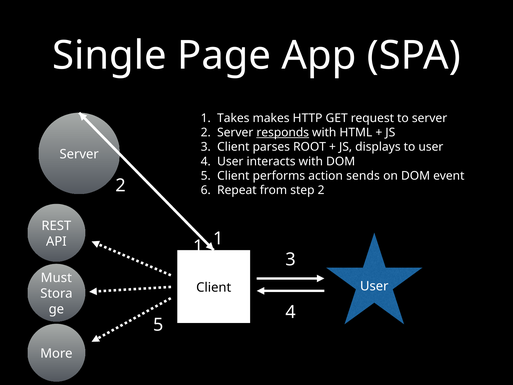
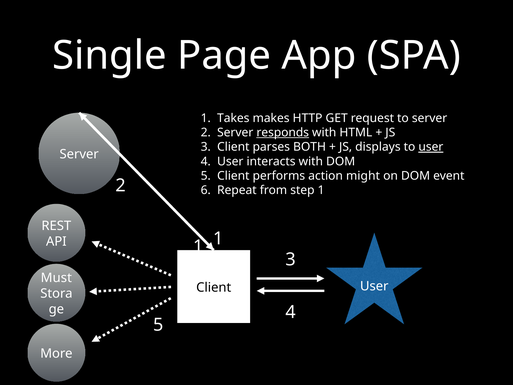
ROOT: ROOT -> BOTH (310, 147)
user underline: none -> present (431, 147)
sends: sends -> might (363, 176)
step 2: 2 -> 1 (321, 190)
